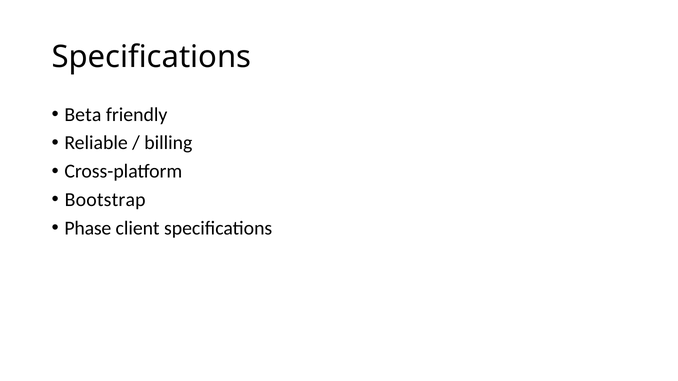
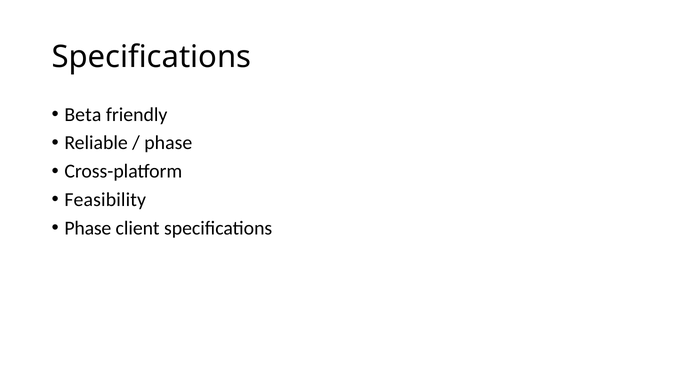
billing: billing -> phase (168, 143)
Bootstrap: Bootstrap -> Feasibility (105, 200)
